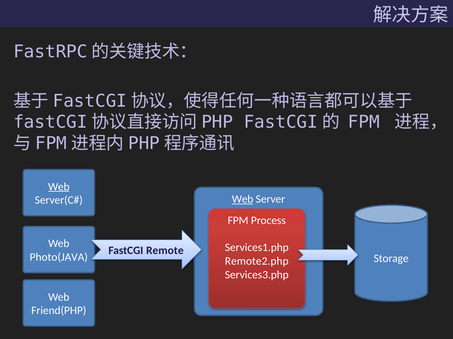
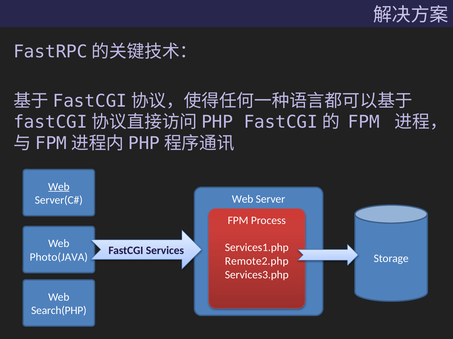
Web underline: present -> none (243, 200)
Remote: Remote -> Services (165, 251)
Friend(PHP: Friend(PHP -> Search(PHP (59, 311)
